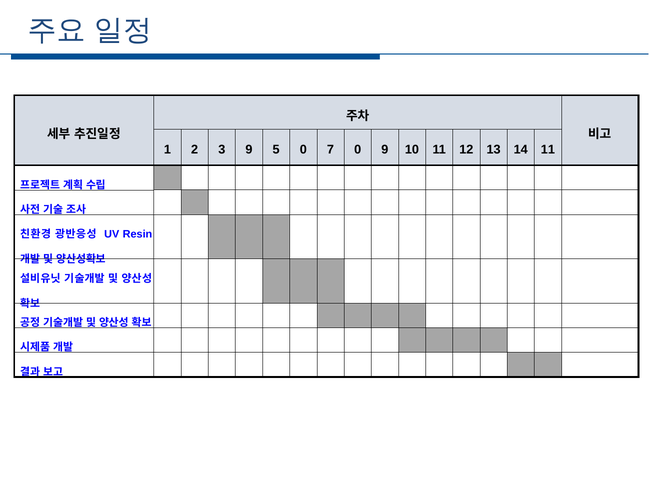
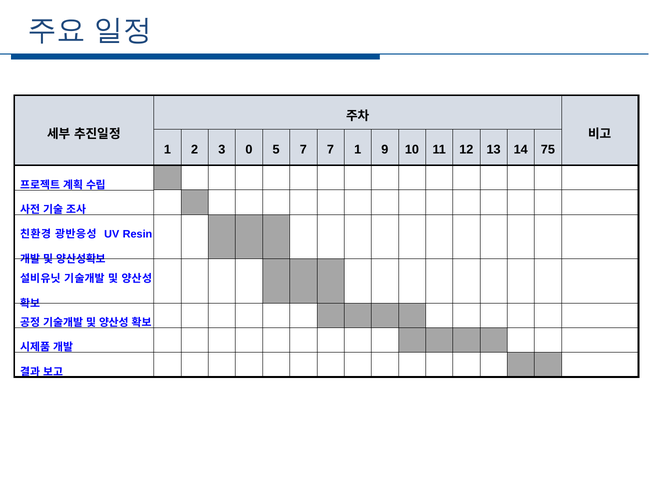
3 9: 9 -> 0 (249, 150)
5 0: 0 -> 7 (303, 150)
7 0: 0 -> 1 (358, 150)
14 11: 11 -> 75 (548, 150)
